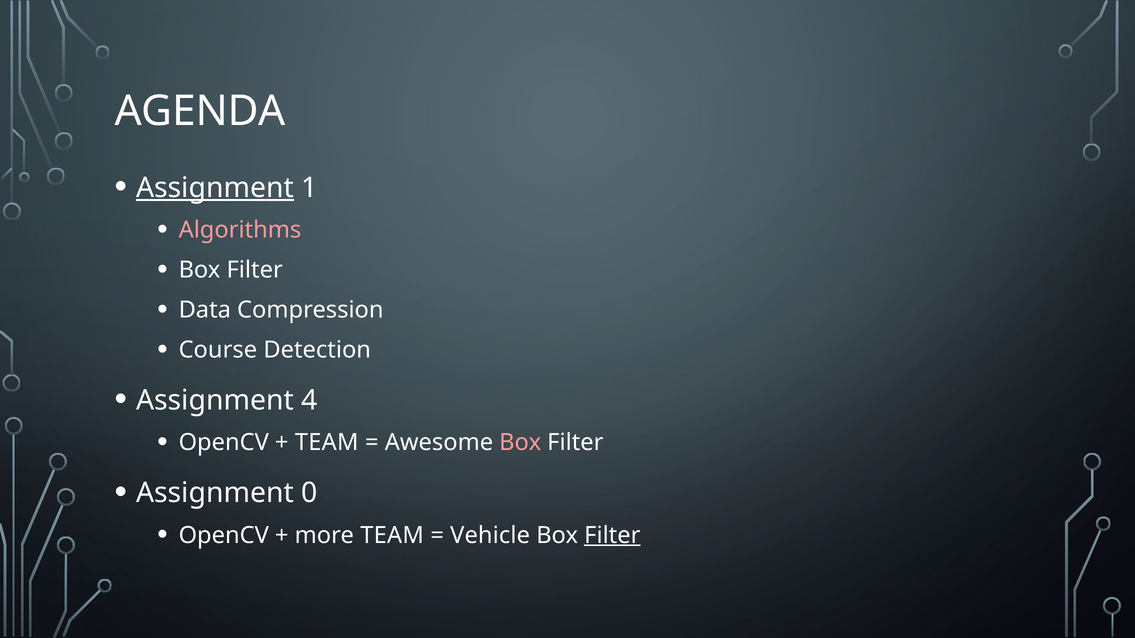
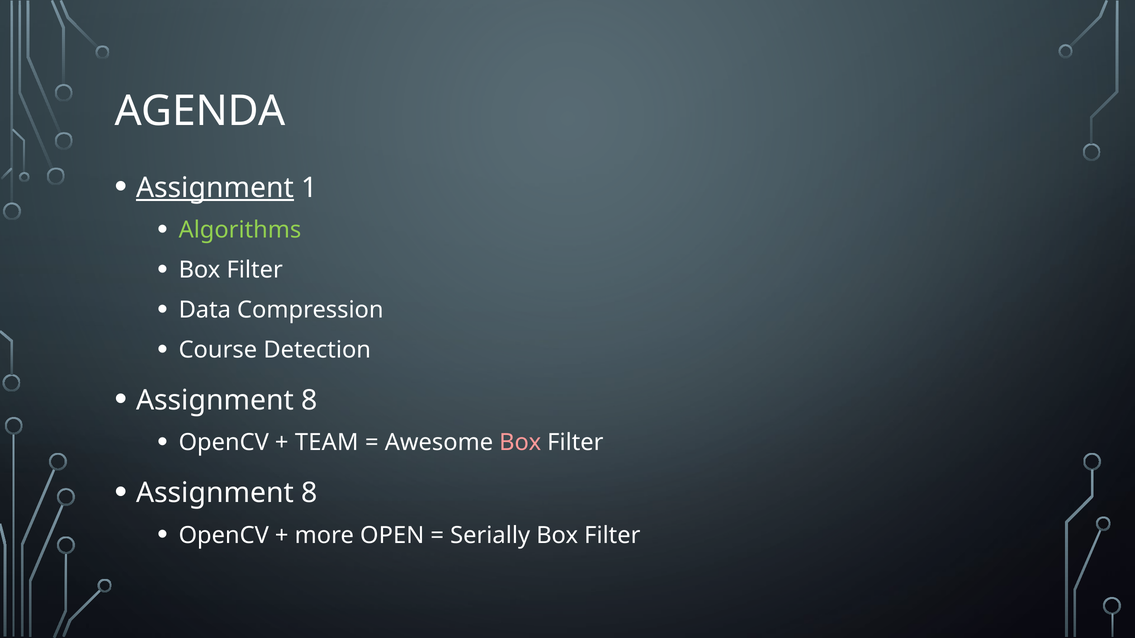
Algorithms colour: pink -> light green (240, 230)
4: 4 -> 8 (309, 400)
0: 0 -> 8 (309, 493)
more TEAM: TEAM -> OPEN (392, 536)
Vehicle: Vehicle -> Serially (490, 536)
Filter underline: present -> none (612, 536)
